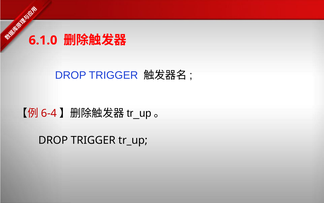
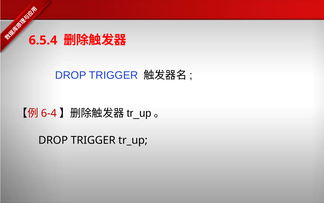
6.1.0: 6.1.0 -> 6.5.4 (43, 40)
